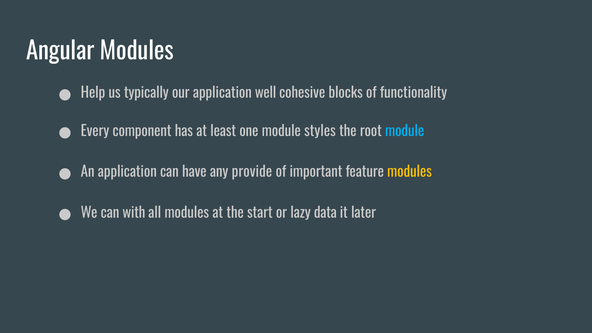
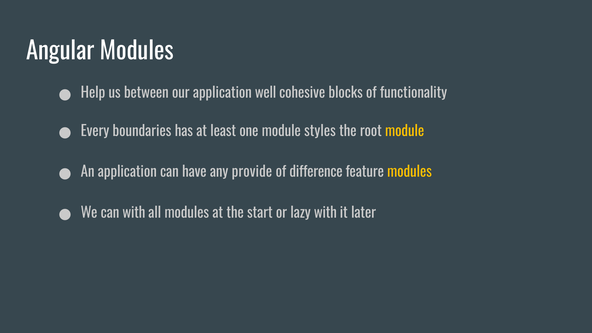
typically: typically -> between (146, 93)
component: component -> boundaries (142, 131)
module colour: light blue -> yellow (405, 131)
important: important -> difference (316, 172)
lazy data: data -> with (325, 213)
